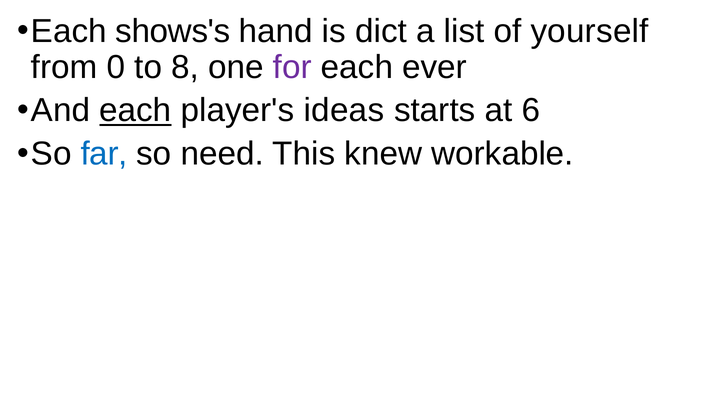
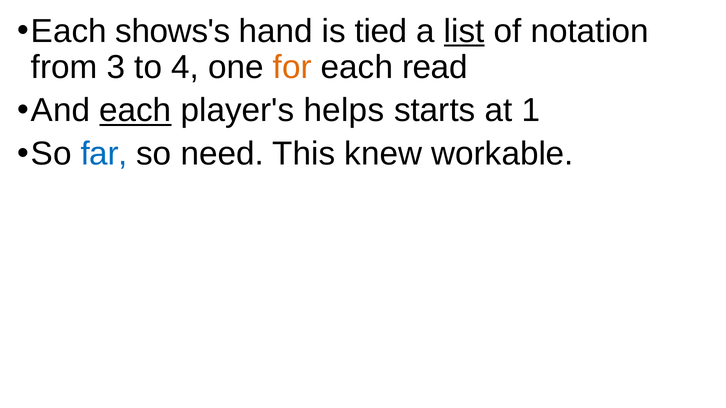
dict: dict -> tied (381, 31)
list underline: none -> present (464, 31)
yourself: yourself -> notation (590, 31)
0: 0 -> 3 (116, 67)
8: 8 -> 4 (185, 67)
for colour: purple -> orange (292, 67)
ever: ever -> read (435, 67)
ideas: ideas -> helps (344, 111)
6: 6 -> 1 (531, 111)
